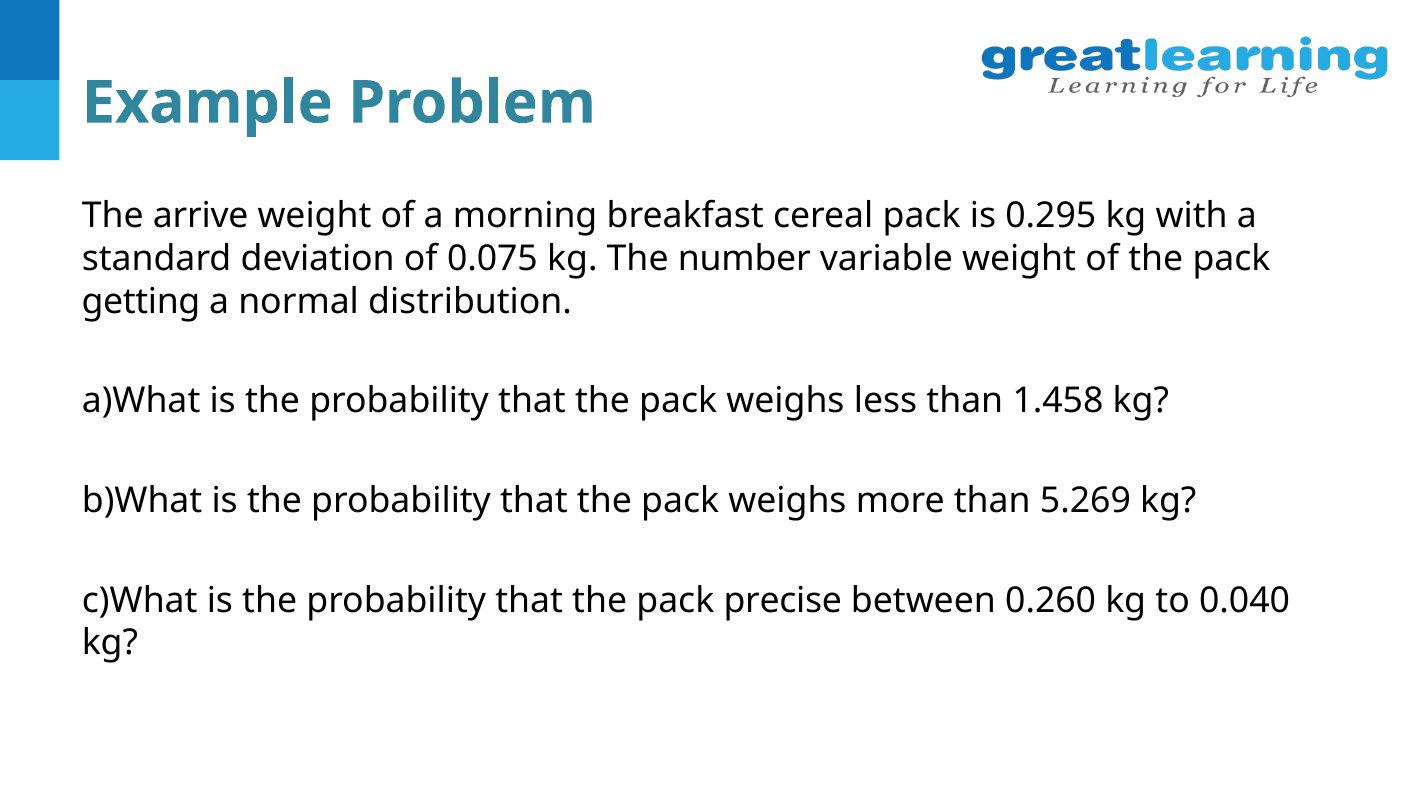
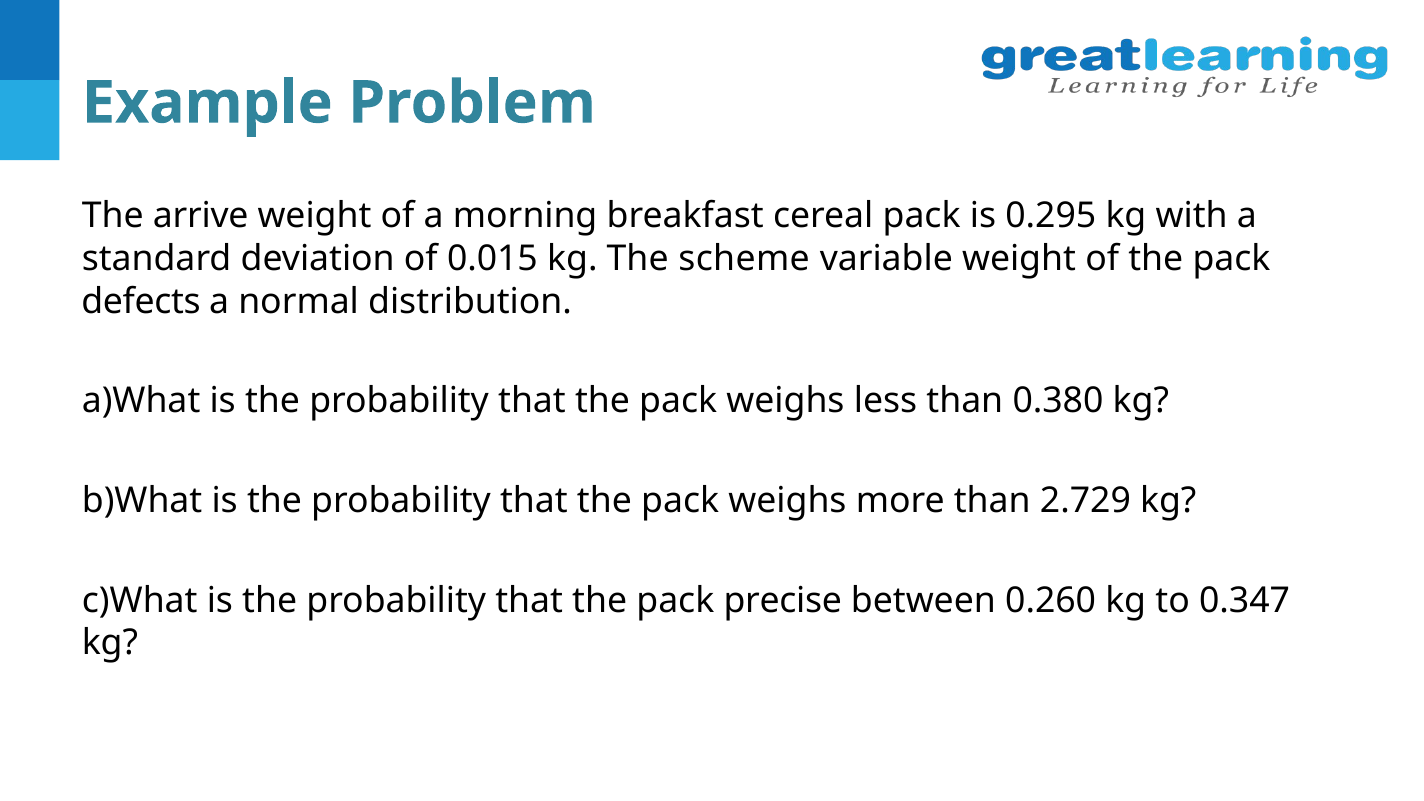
0.075: 0.075 -> 0.015 (492, 259)
number: number -> scheme (744, 259)
getting: getting -> defects (141, 302)
1.458: 1.458 -> 0.380 (1058, 401)
5.269: 5.269 -> 2.729 (1085, 501)
0.040: 0.040 -> 0.347 (1245, 600)
